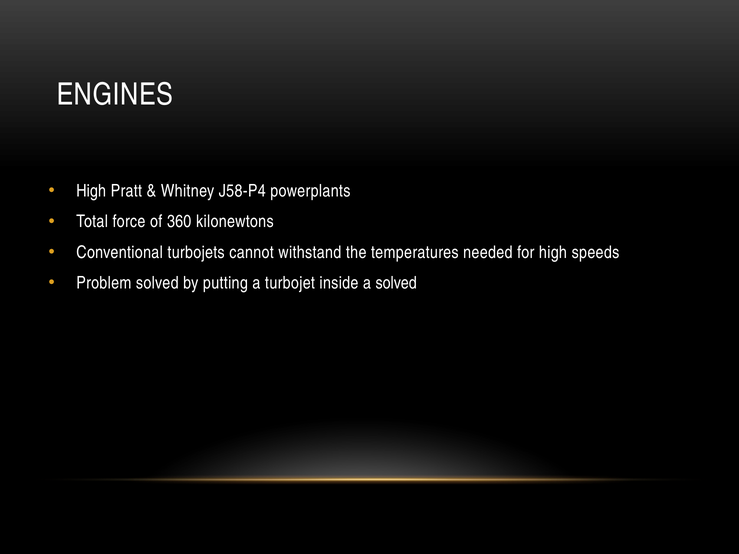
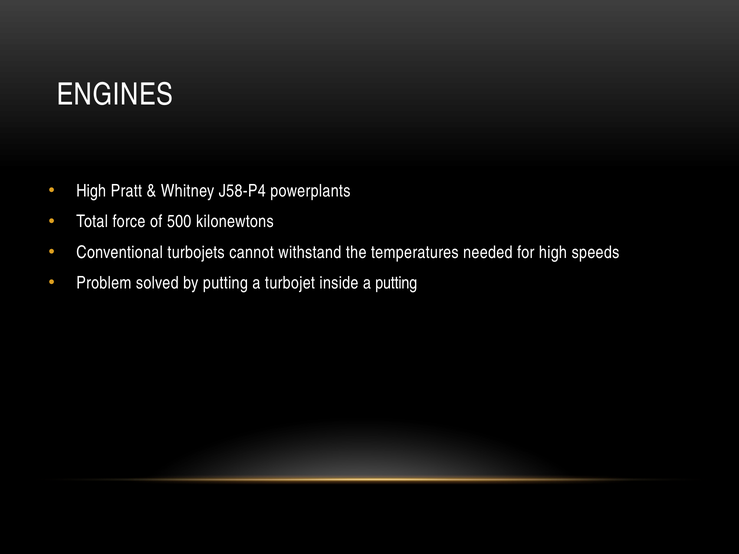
360: 360 -> 500 (179, 222)
a solved: solved -> putting (396, 283)
